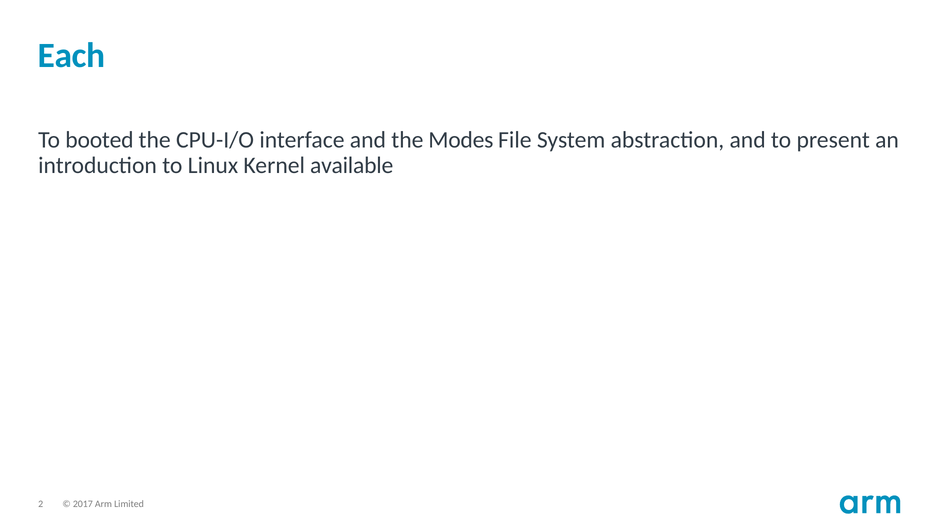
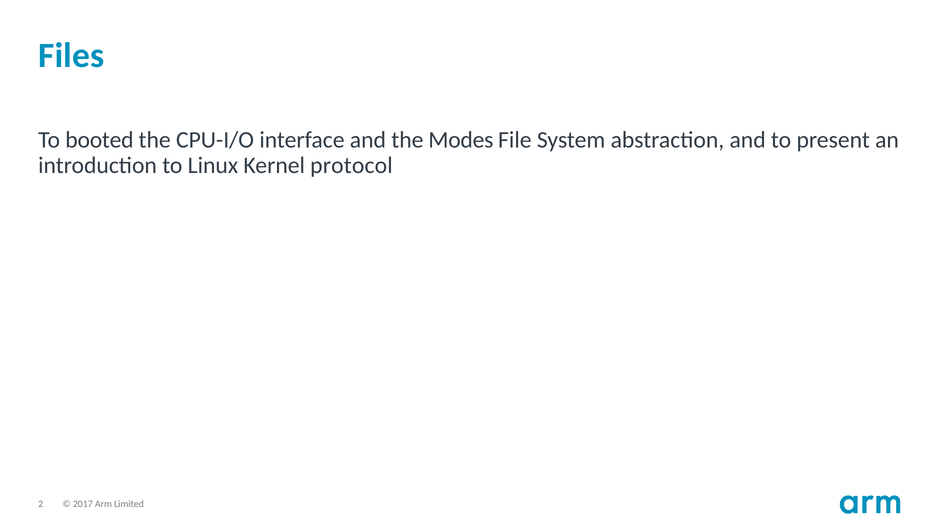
Each: Each -> Files (71, 56)
available: available -> protocol (351, 165)
